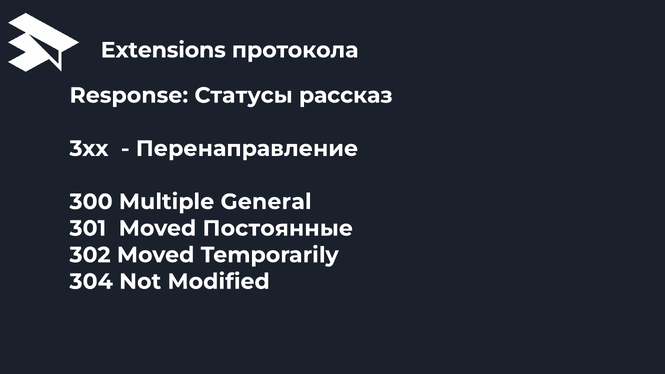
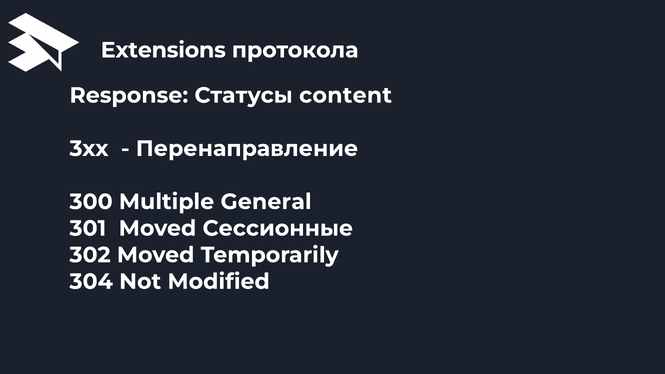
рассказ: рассказ -> content (346, 95)
Постоянные: Постоянные -> Сессионные (278, 228)
